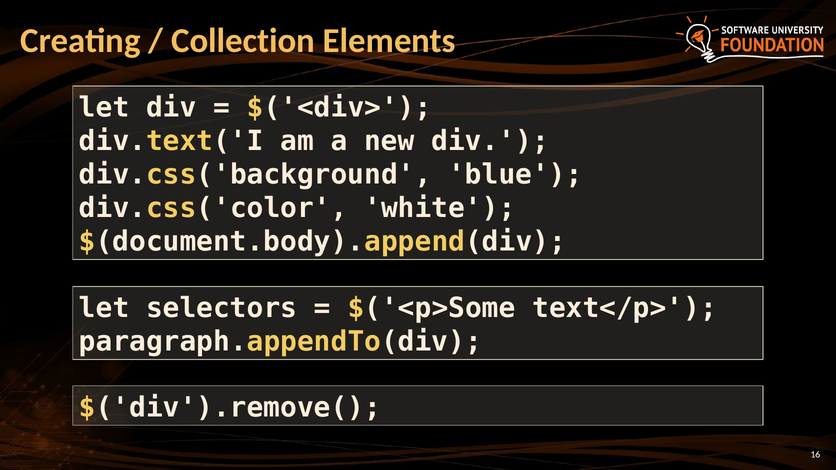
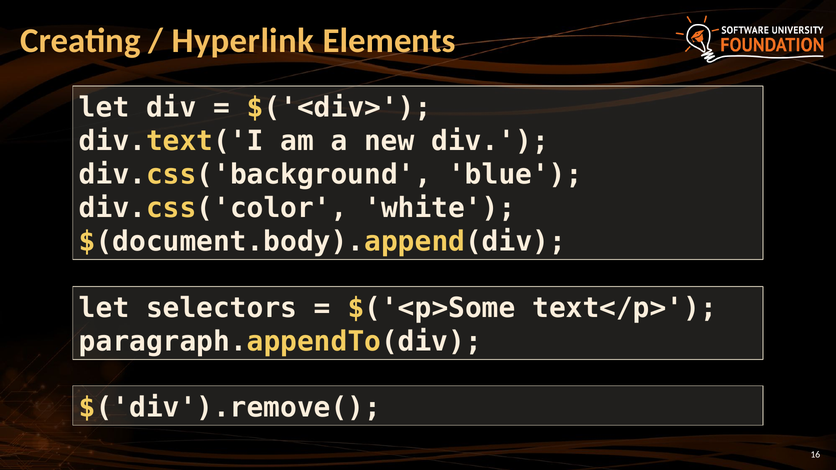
Collection: Collection -> Hyperlink (243, 41)
